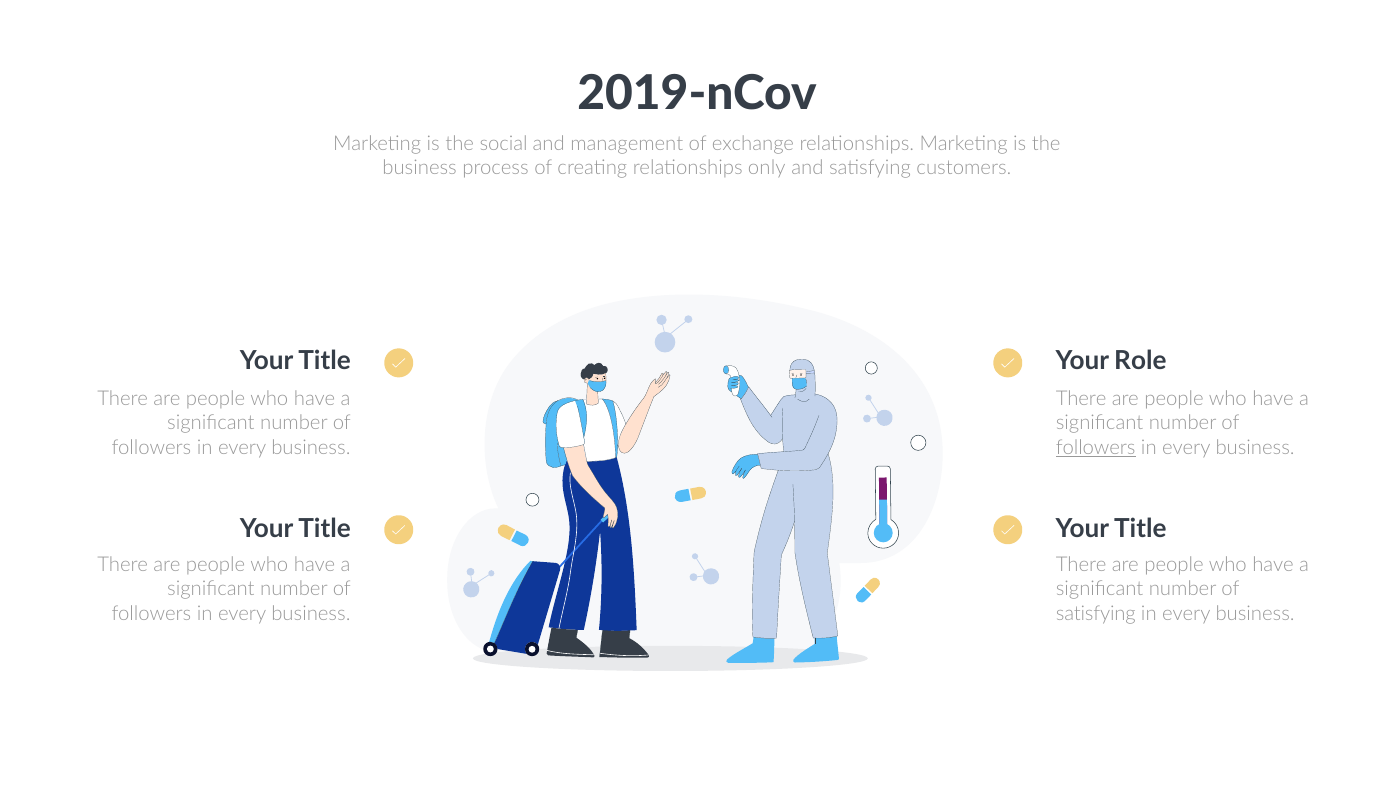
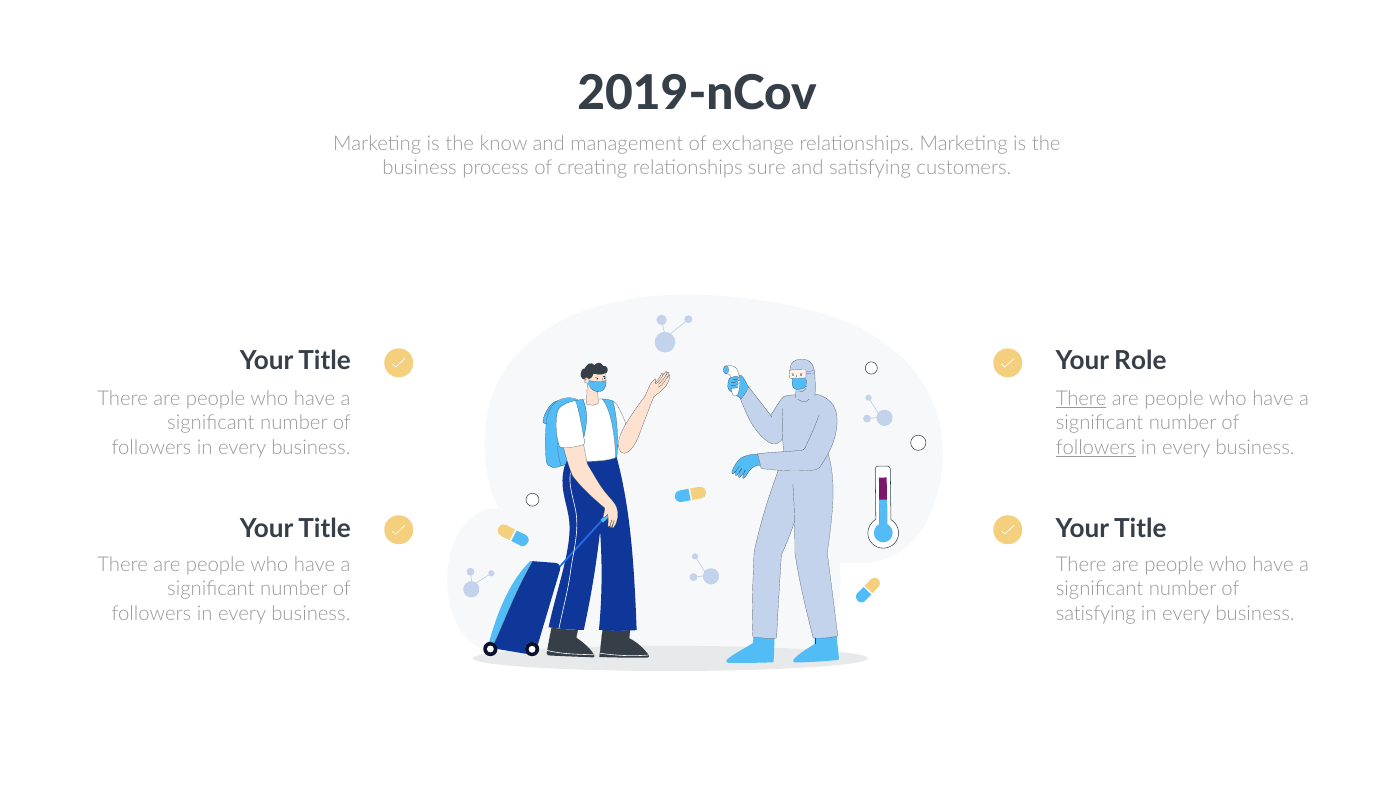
social: social -> know (504, 144)
only: only -> sure (767, 168)
There underline: none -> present (1081, 398)
